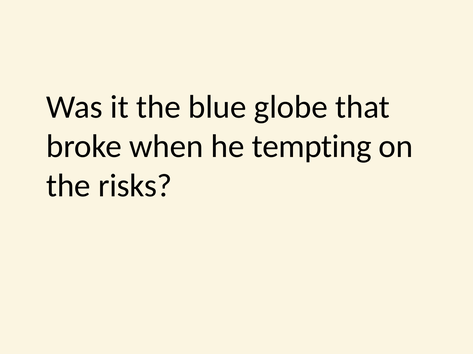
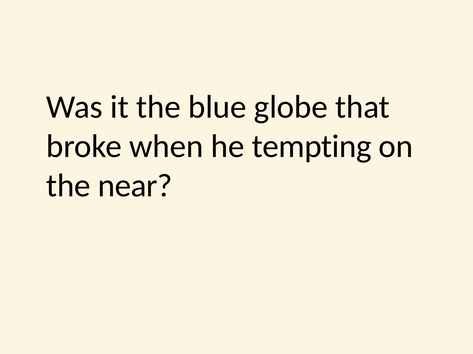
risks: risks -> near (135, 186)
